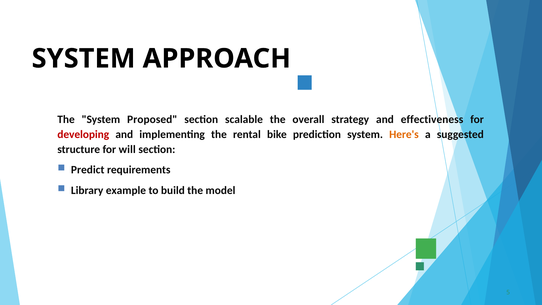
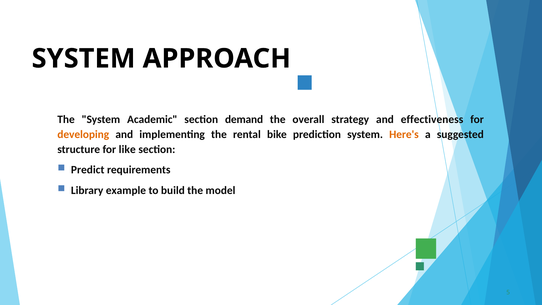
Proposed: Proposed -> Academic (152, 119)
scalable: scalable -> demand (244, 119)
developing colour: red -> orange (83, 134)
will: will -> like (127, 149)
